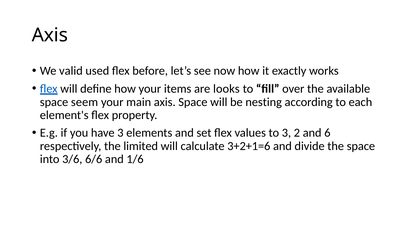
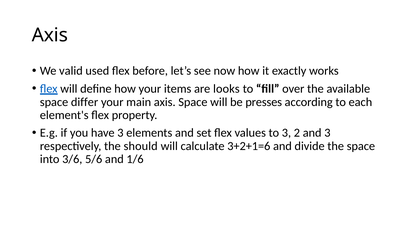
seem: seem -> differ (85, 102)
nesting: nesting -> presses (264, 102)
and 6: 6 -> 3 (327, 133)
limited: limited -> should (141, 146)
6/6: 6/6 -> 5/6 (94, 159)
